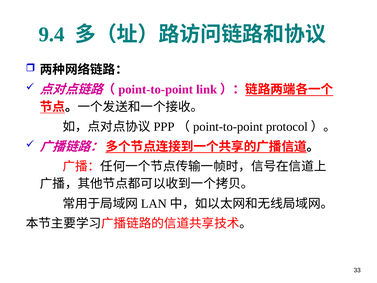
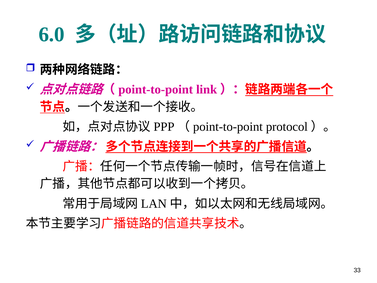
9.4: 9.4 -> 6.0 (52, 34)
